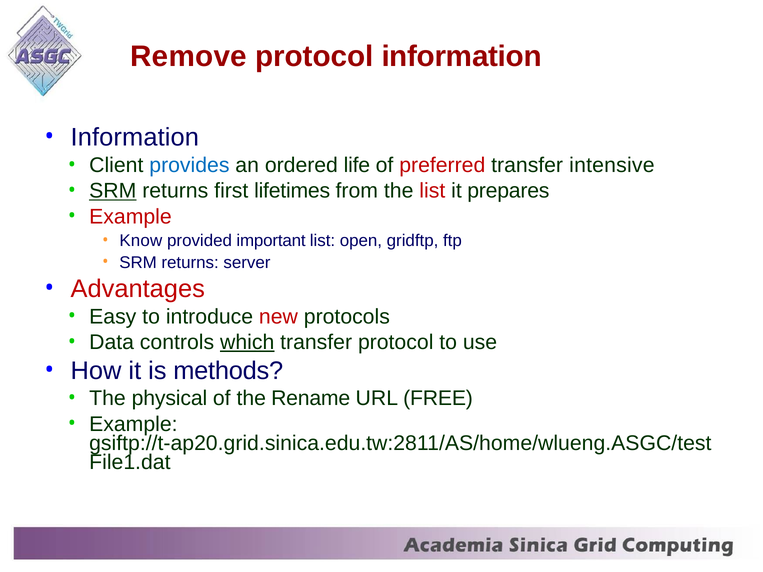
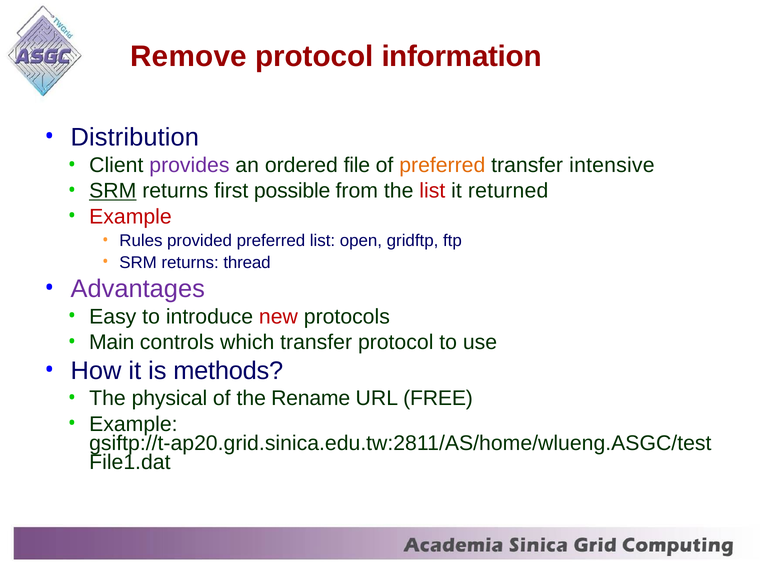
Information: Information -> Distribution (135, 137)
provides colour: blue -> purple (189, 165)
life: life -> file (357, 165)
preferred colour: red -> orange (442, 165)
lifetimes: lifetimes -> possible (292, 191)
prepares: prepares -> returned (508, 191)
Know: Know -> Rules (141, 241)
provided important: important -> preferred (271, 241)
server: server -> thread (247, 263)
Advantages colour: red -> purple (138, 289)
Data: Data -> Main (112, 342)
which underline: present -> none (247, 342)
